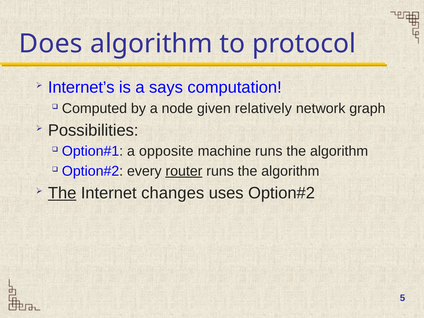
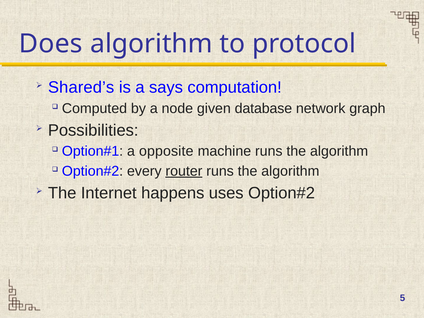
Internet’s: Internet’s -> Shared’s (81, 87)
relatively: relatively -> database (263, 108)
The underline: present -> none (62, 193)
changes: changes -> happens (173, 193)
